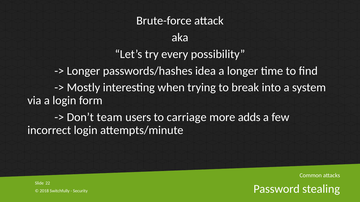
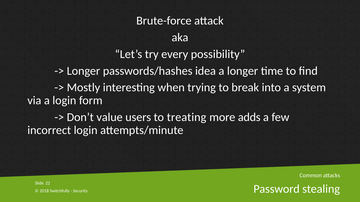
team: team -> value (110, 117)
carriage: carriage -> treating (187, 117)
